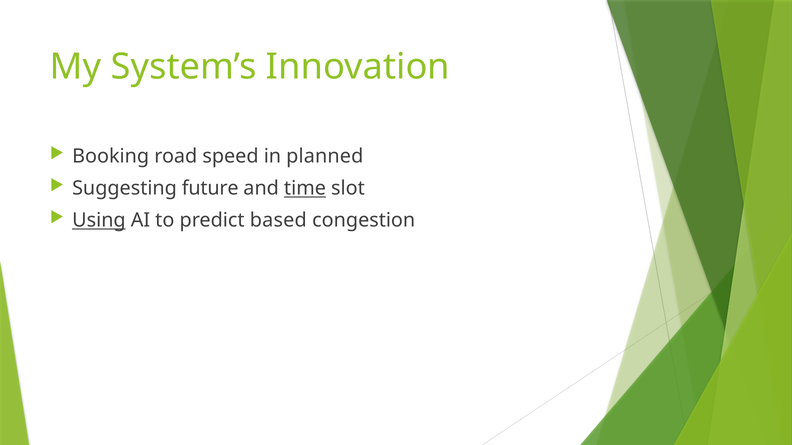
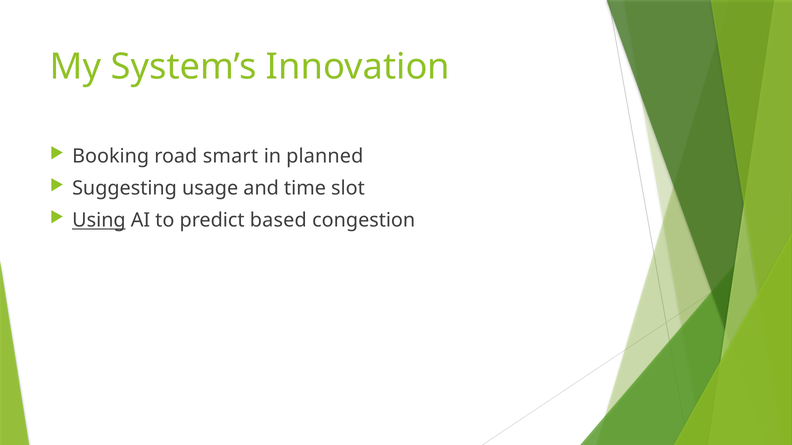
speed: speed -> smart (230, 157)
future: future -> usage (210, 189)
time underline: present -> none (305, 189)
